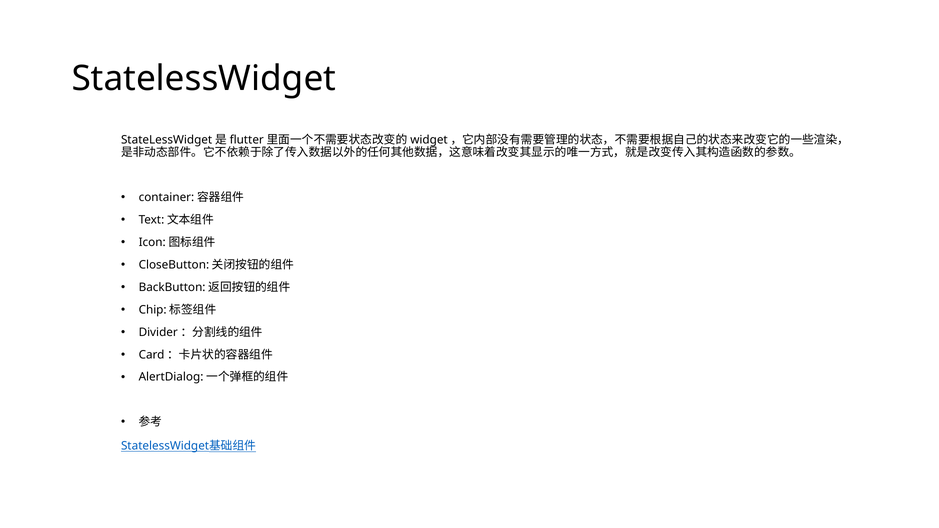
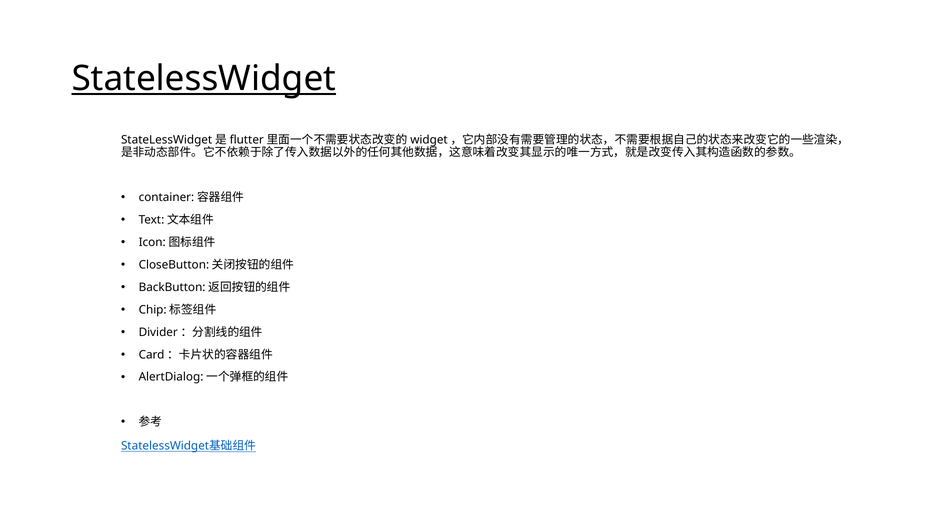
StatelessWidget underline: none -> present (204, 79)
